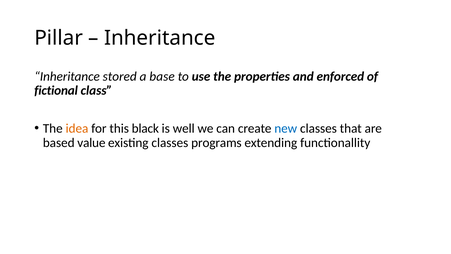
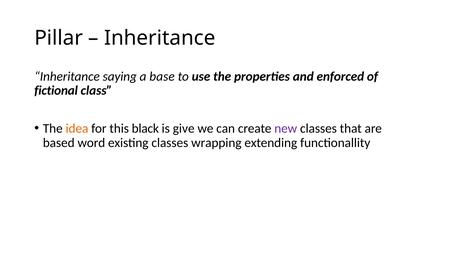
stored: stored -> saying (120, 76)
well: well -> give (184, 128)
new colour: blue -> purple (286, 128)
value: value -> word (91, 142)
programs: programs -> wrapping (216, 142)
